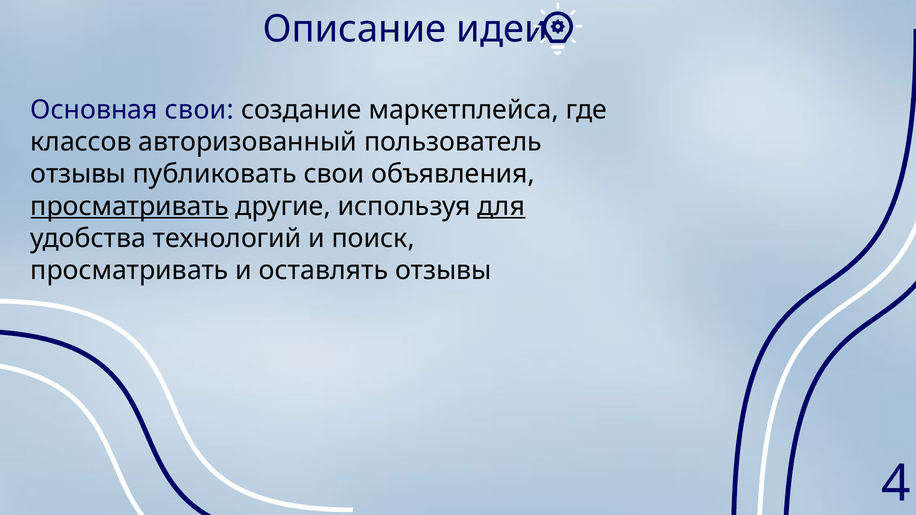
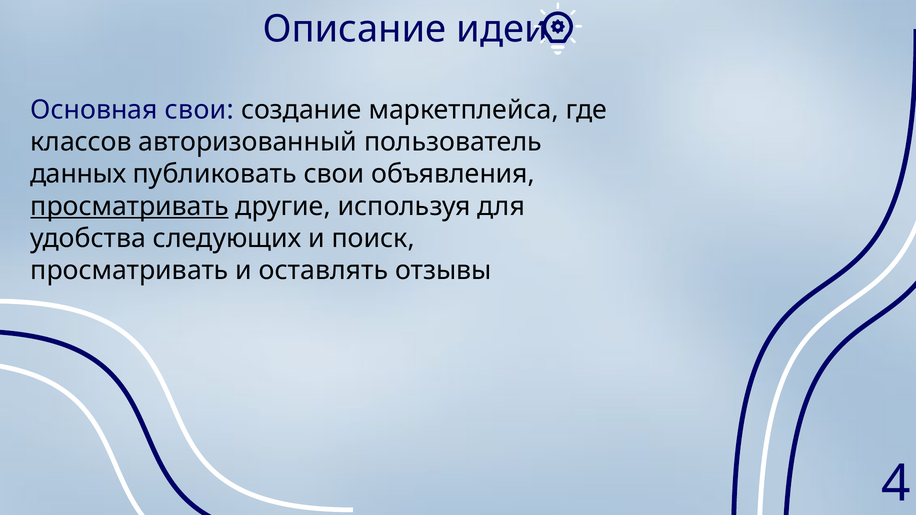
отзывы: отзывы -> данных (78, 174)
для underline: present -> none (501, 206)
технологий: технологий -> следующих (227, 238)
